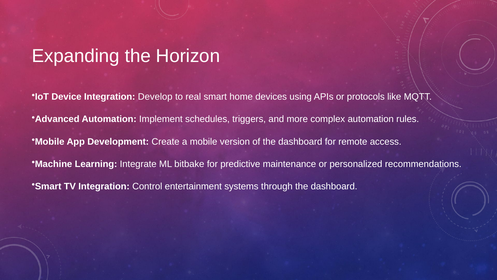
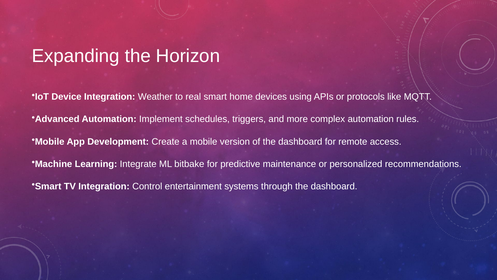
Develop: Develop -> Weather (155, 97)
